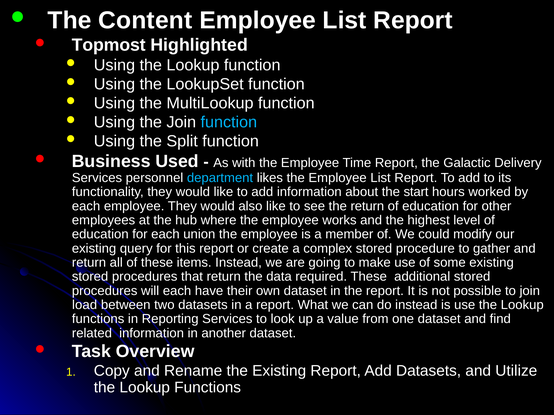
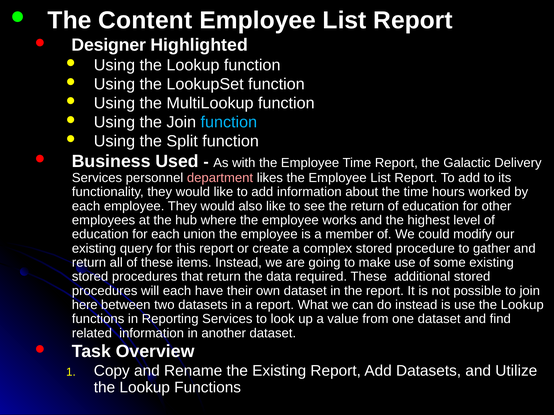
Topmost: Topmost -> Designer (109, 45)
department colour: light blue -> pink (220, 178)
the start: start -> time (416, 192)
load: load -> here (85, 305)
